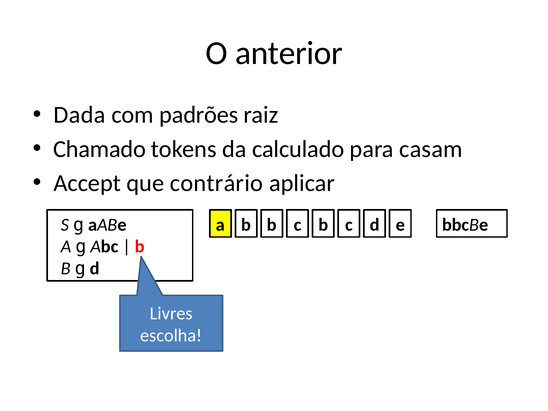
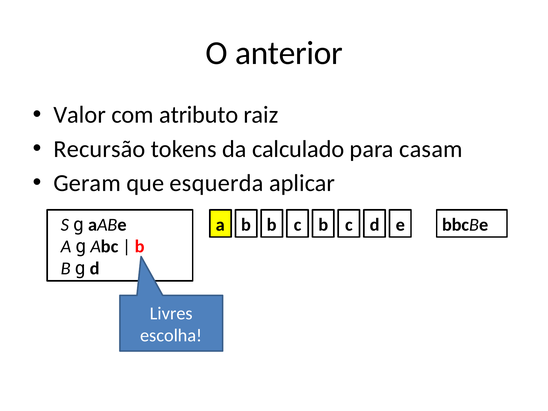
Dada: Dada -> Valor (80, 115)
padrões: padrões -> atributo (199, 115)
Chamado: Chamado -> Recursão (99, 149)
Accept: Accept -> Geram (87, 183)
contrário: contrário -> esquerda (217, 183)
